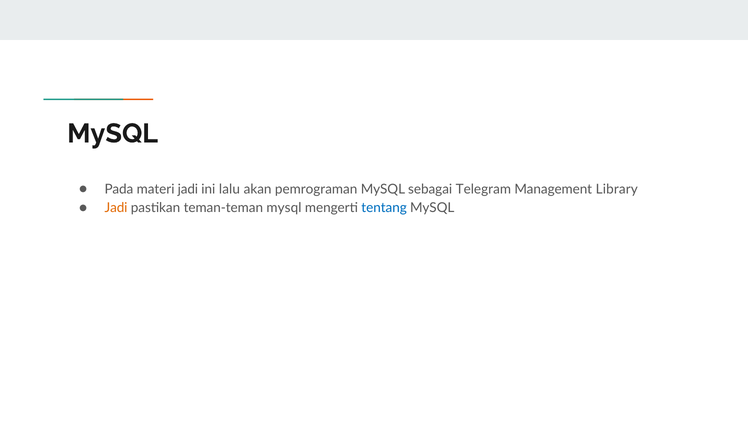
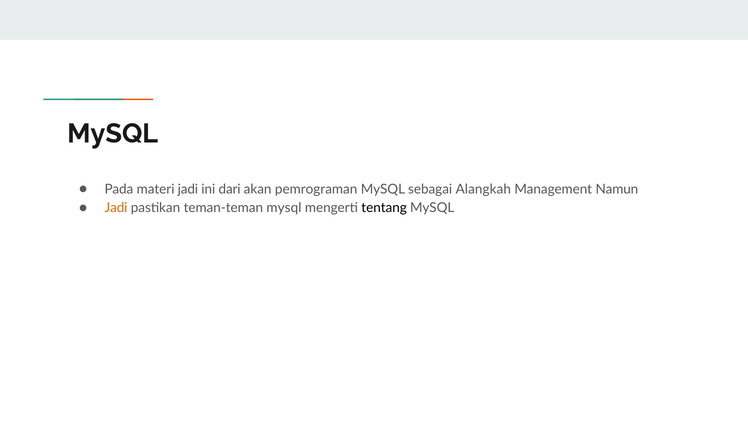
lalu: lalu -> dari (230, 189)
Telegram: Telegram -> Alangkah (483, 189)
Library: Library -> Namun (617, 189)
tentang colour: blue -> black (384, 208)
